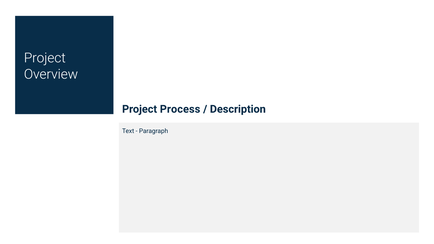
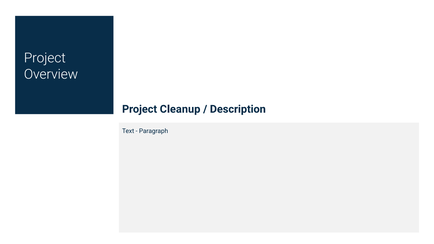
Process: Process -> Cleanup (180, 109)
